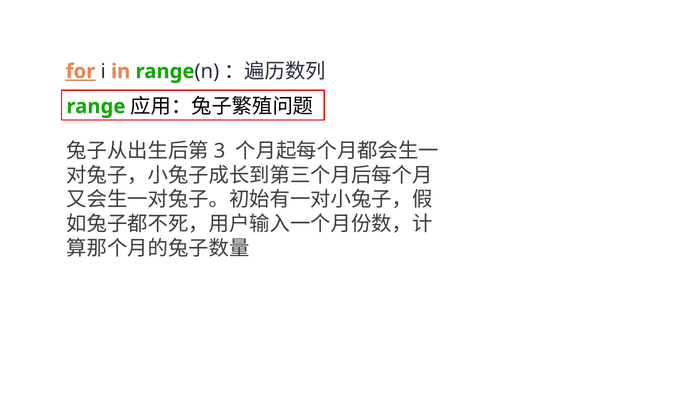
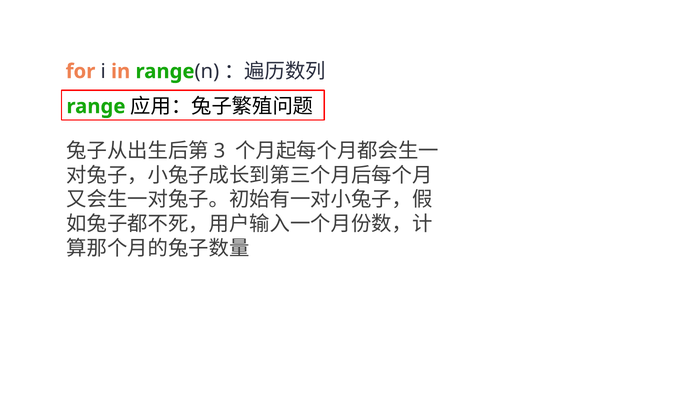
for underline: present -> none (80, 71)
